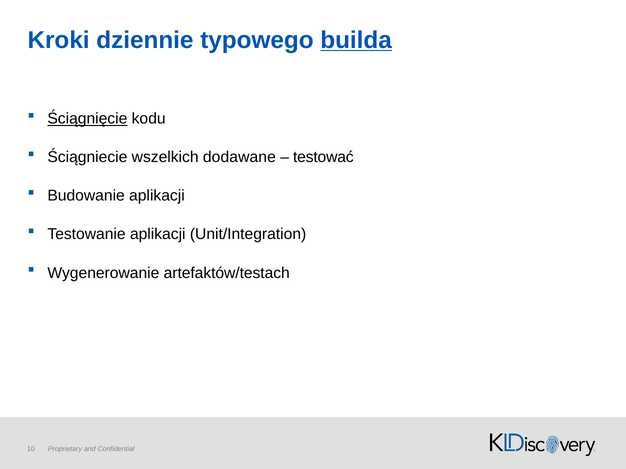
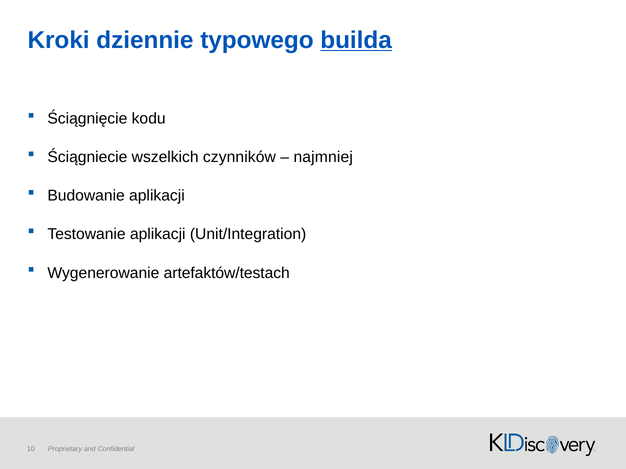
Ściągnięcie underline: present -> none (87, 119)
dodawane: dodawane -> czynników (239, 157)
testować: testować -> najmniej (323, 157)
